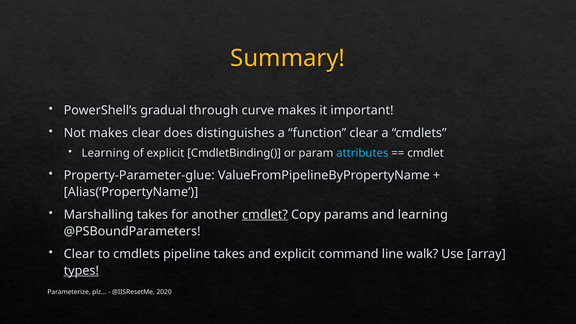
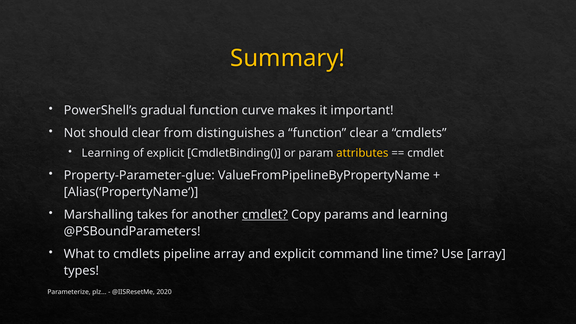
gradual through: through -> function (214, 110)
Not makes: makes -> should (109, 133)
does: does -> from (178, 133)
attributes colour: light blue -> yellow (362, 153)
Clear: Clear -> What (79, 254)
pipeline takes: takes -> array (229, 254)
walk: walk -> time (422, 254)
types underline: present -> none (81, 271)
